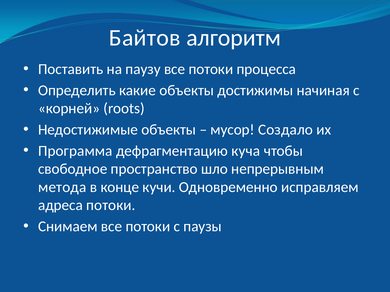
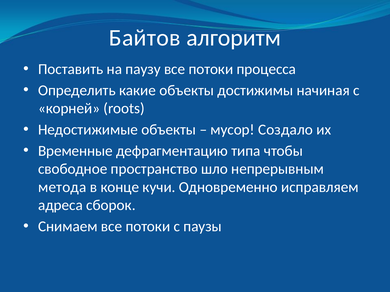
Программа: Программа -> Временные (75, 151)
куча: куча -> типа (246, 151)
адреса потоки: потоки -> сборок (111, 206)
